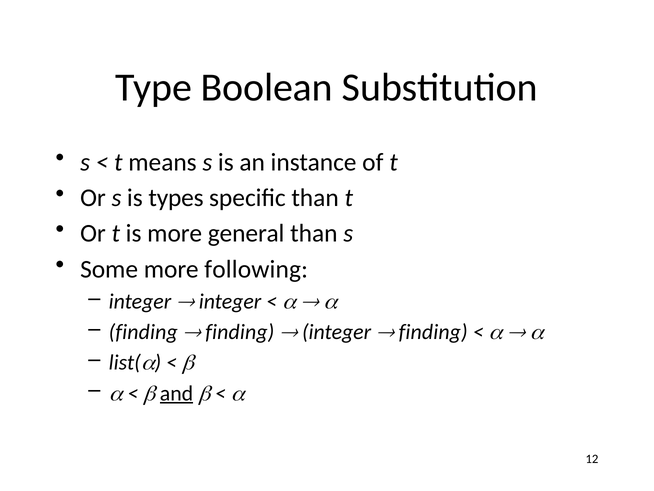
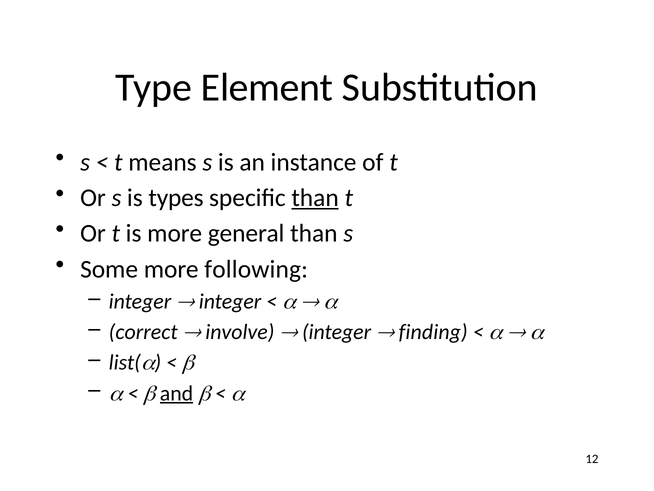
Boolean: Boolean -> Element (267, 87)
than underline: none -> present (315, 198)
finding: finding -> correct (143, 332)
finding: finding -> involve (240, 332)
